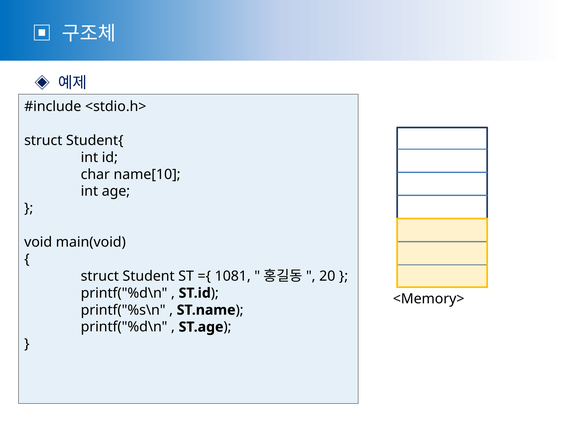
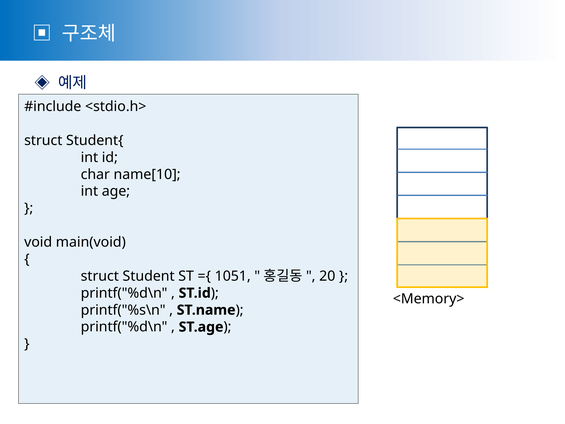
1081: 1081 -> 1051 (233, 276)
